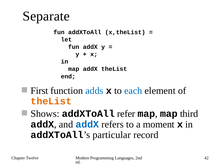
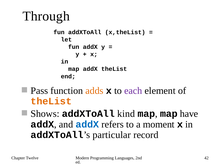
Separate: Separate -> Through (46, 16)
First: First -> Pass (39, 91)
adds colour: blue -> orange (94, 91)
each colour: blue -> purple (133, 91)
refer: refer -> kind (126, 114)
third: third -> have (189, 114)
